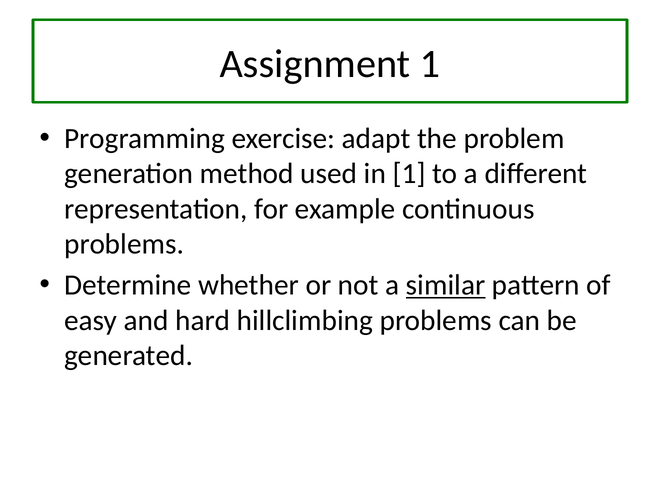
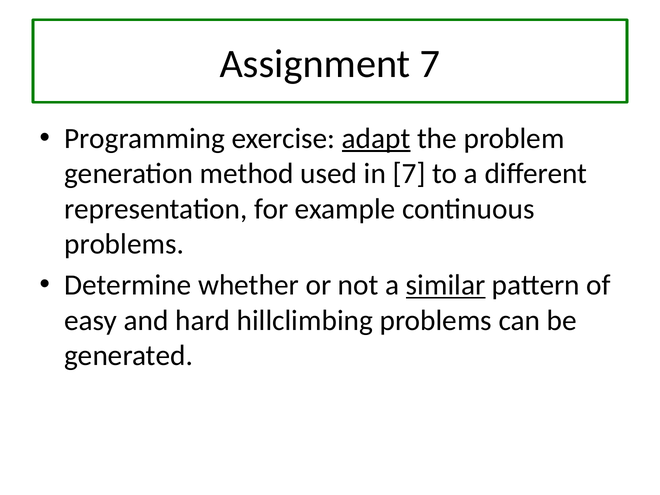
Assignment 1: 1 -> 7 (430, 64)
adapt underline: none -> present (376, 138)
in 1: 1 -> 7 (409, 174)
